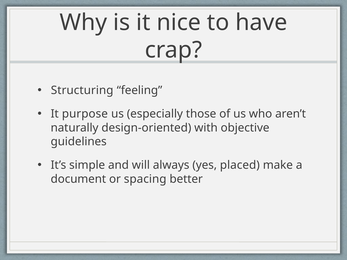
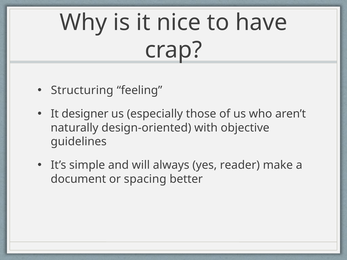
purpose: purpose -> designer (85, 114)
placed: placed -> reader (240, 165)
